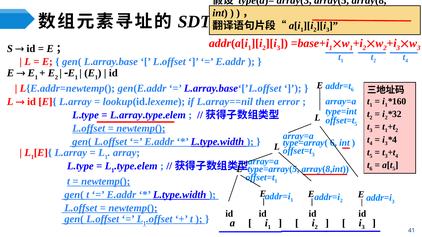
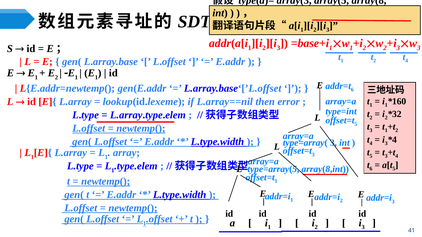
type=array( 6: 6 -> 3 (333, 143)
